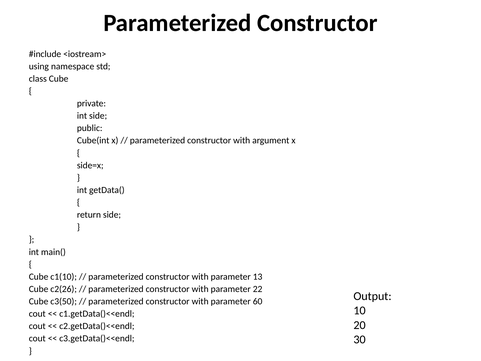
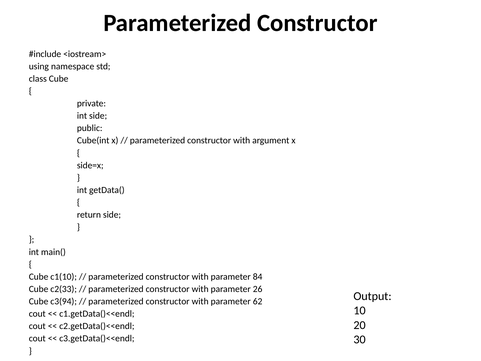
13: 13 -> 84 (258, 276)
c2(26: c2(26 -> c2(33 (64, 289)
22: 22 -> 26 (258, 289)
c3(50: c3(50 -> c3(94 (64, 301)
60: 60 -> 62 (258, 301)
